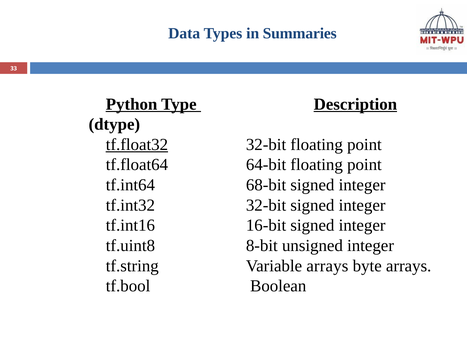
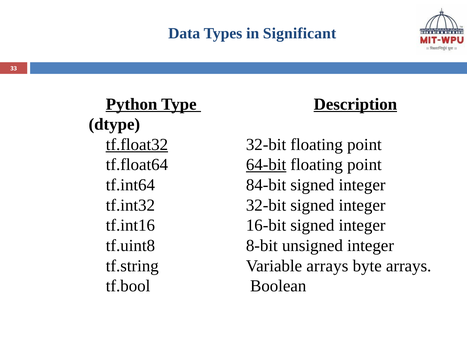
Summaries: Summaries -> Significant (300, 33)
64-bit underline: none -> present (266, 165)
68-bit: 68-bit -> 84-bit (266, 185)
